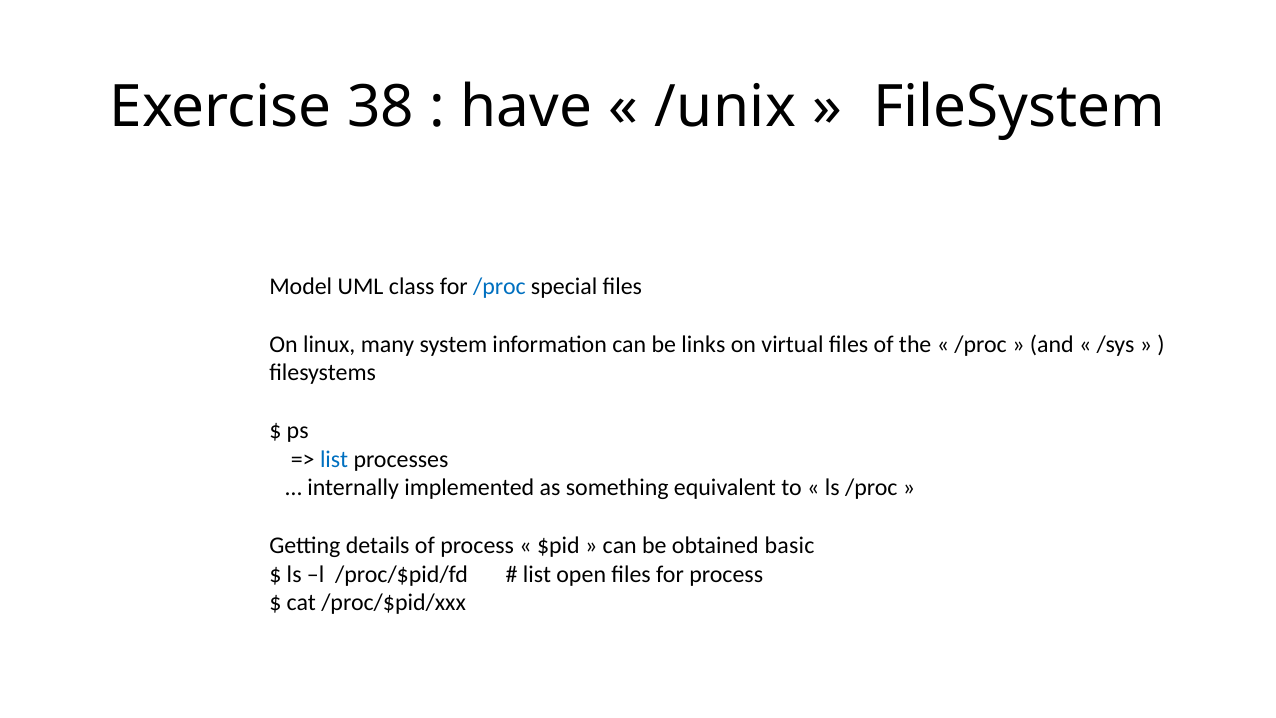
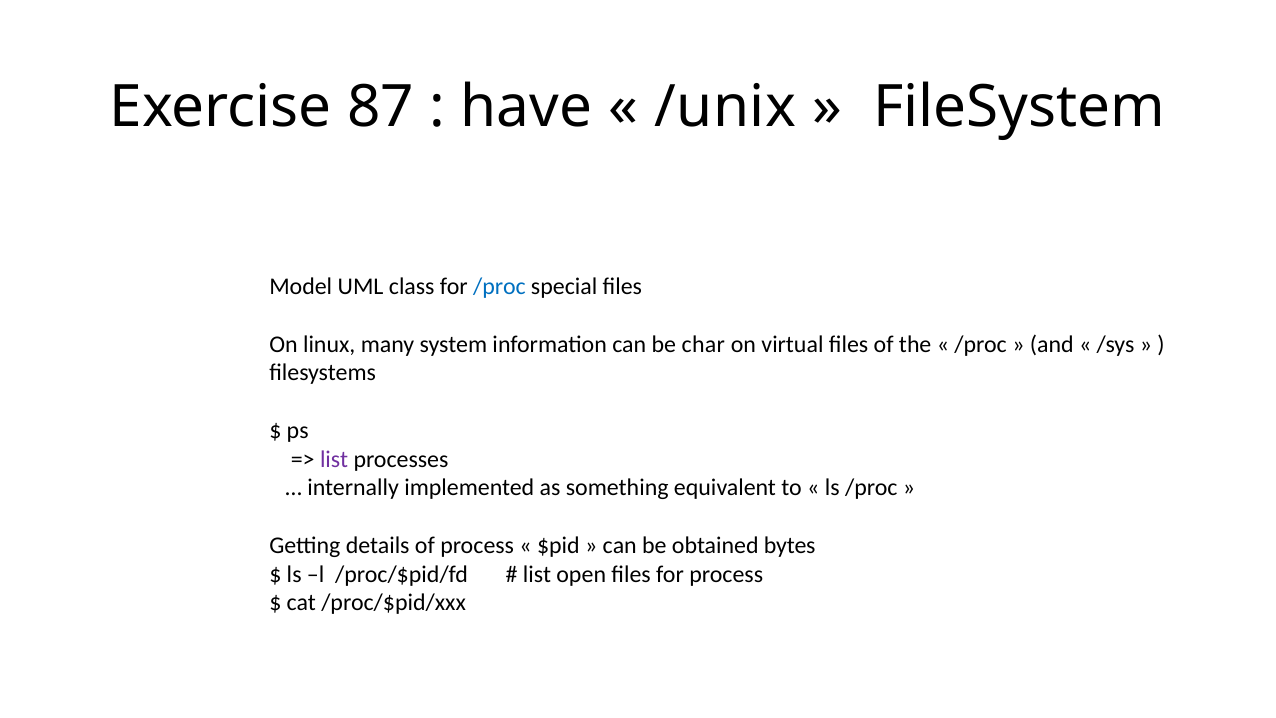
38: 38 -> 87 (381, 107)
links: links -> char (703, 344)
list colour: blue -> purple (334, 459)
basic: basic -> bytes (790, 545)
